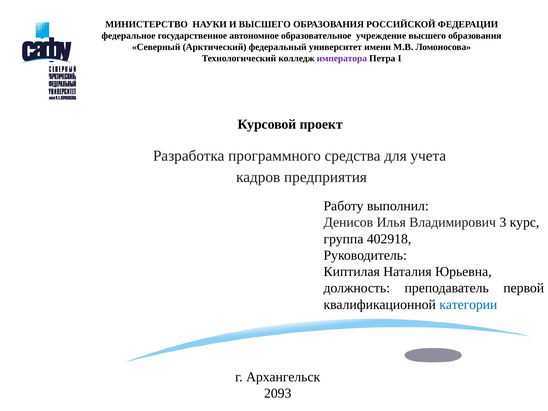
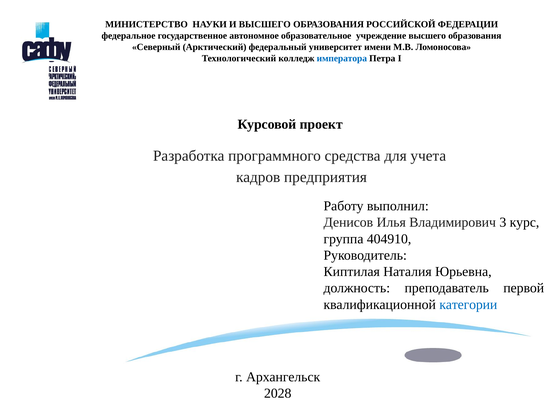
императора colour: purple -> blue (342, 58)
402918: 402918 -> 404910 (389, 239)
2093: 2093 -> 2028 (278, 393)
